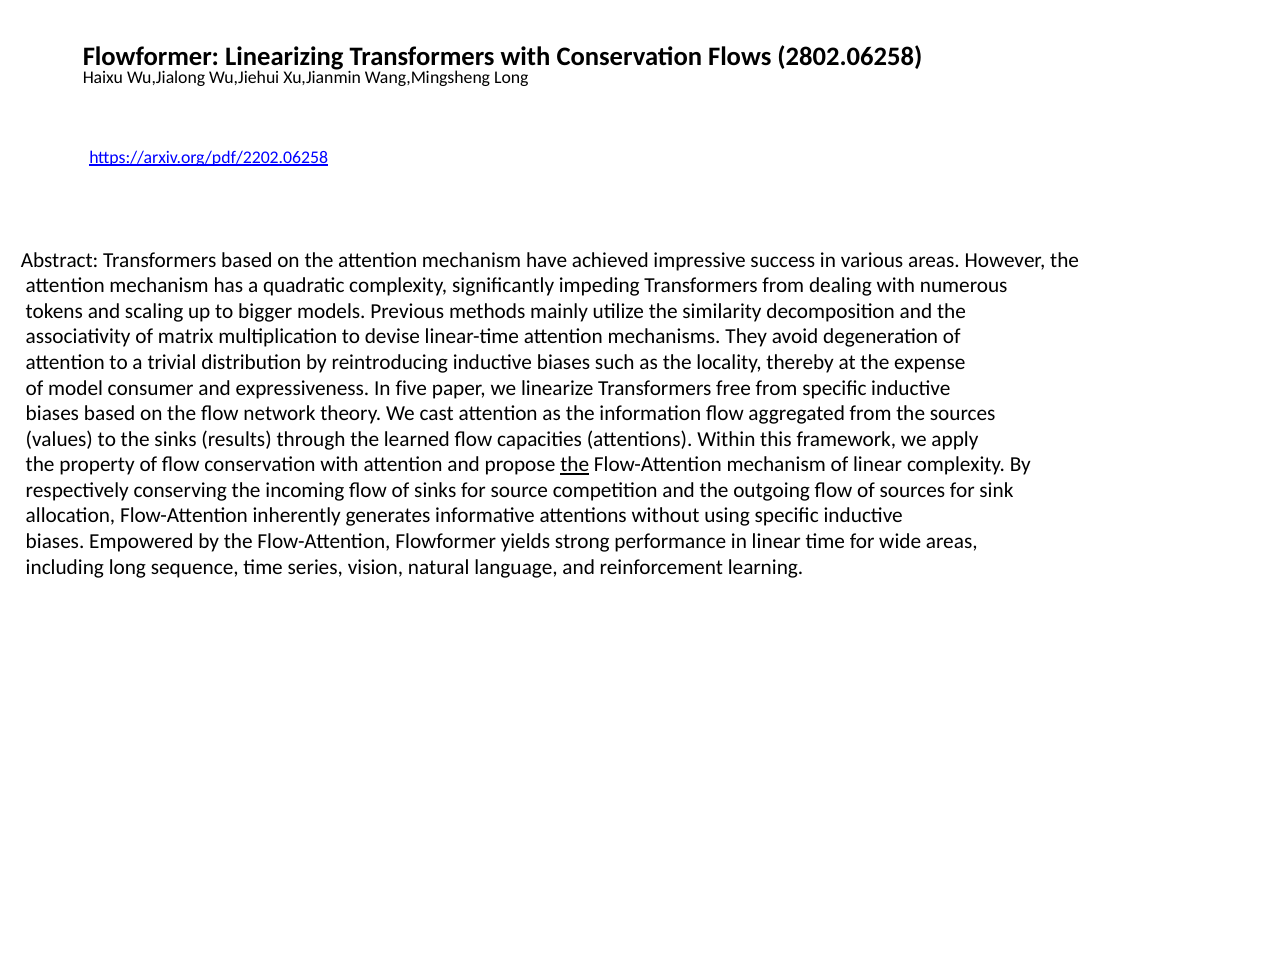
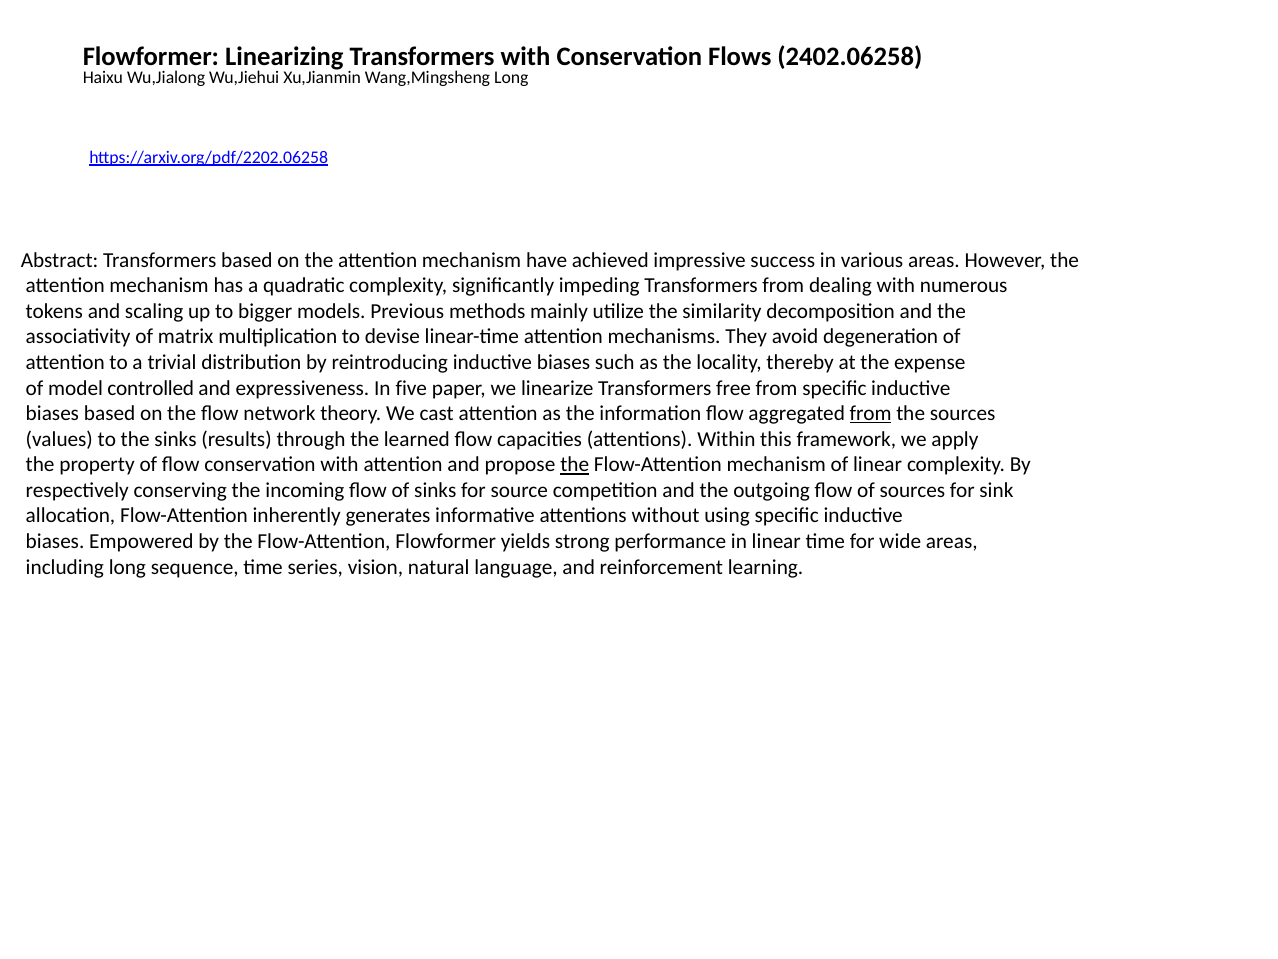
2802.06258: 2802.06258 -> 2402.06258 (850, 56)
consumer: consumer -> controlled (151, 388)
from underline: none -> present (871, 413)
